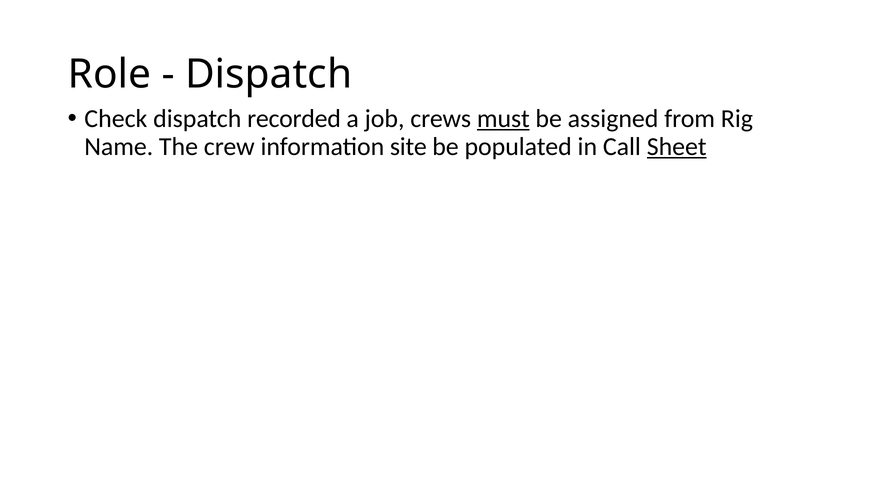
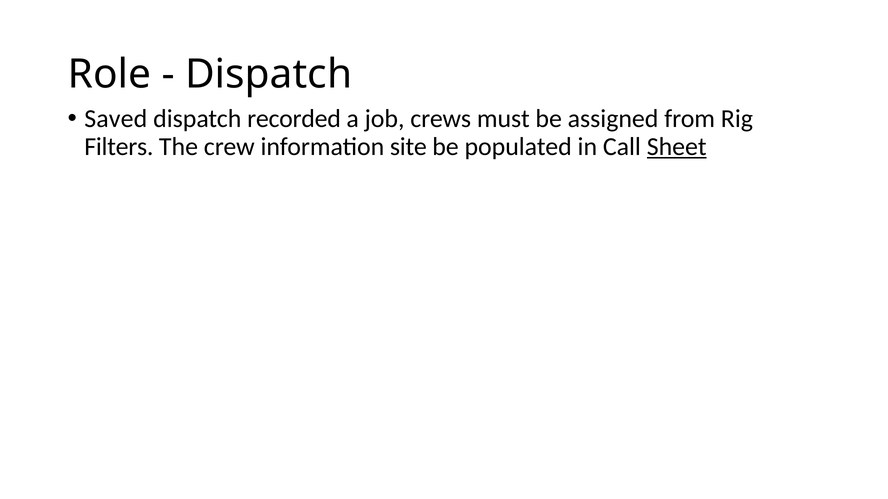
Check: Check -> Saved (116, 119)
must underline: present -> none (503, 119)
Name: Name -> Filters (119, 147)
